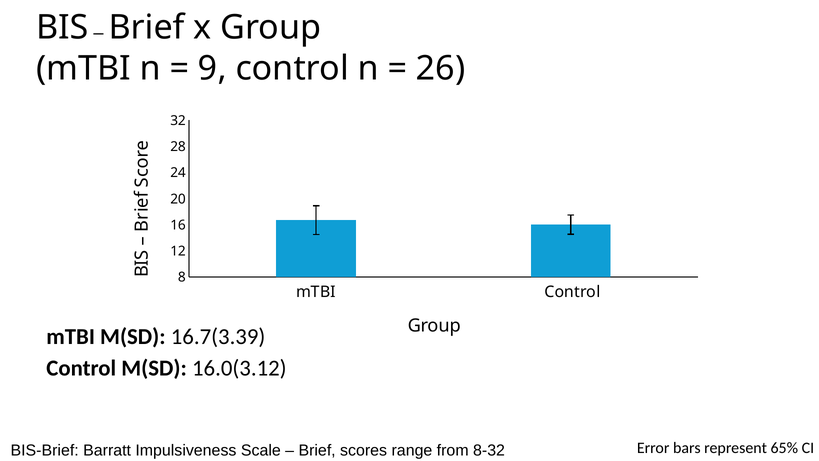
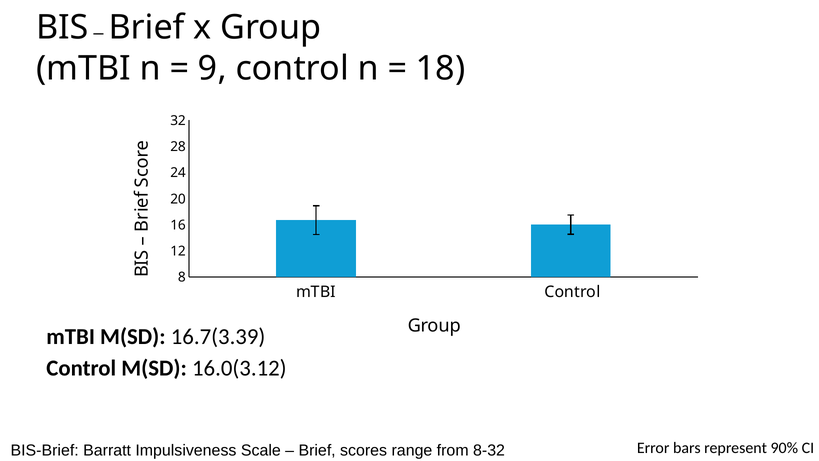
26: 26 -> 18 (441, 68)
65%: 65% -> 90% (784, 448)
